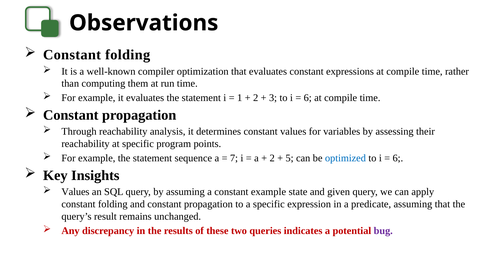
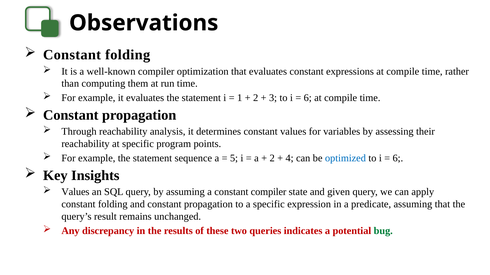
7: 7 -> 5 (234, 159)
5: 5 -> 4 (290, 159)
constant example: example -> compiler (269, 192)
bug colour: purple -> green (383, 231)
